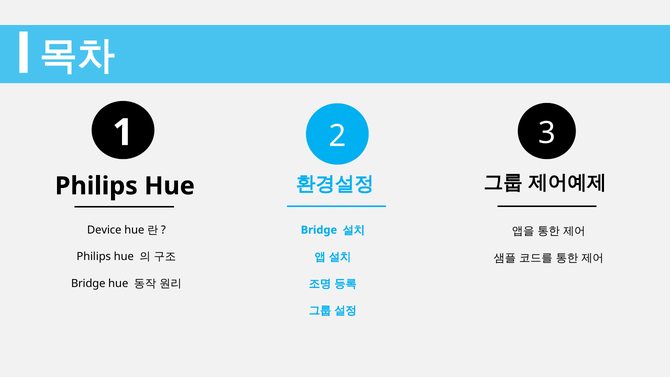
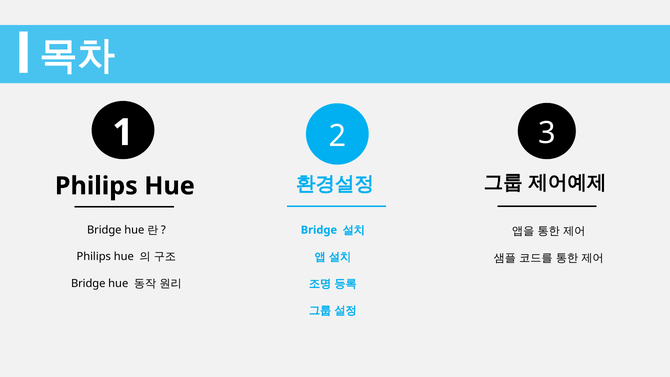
Device: Device -> Bridge (104, 230)
